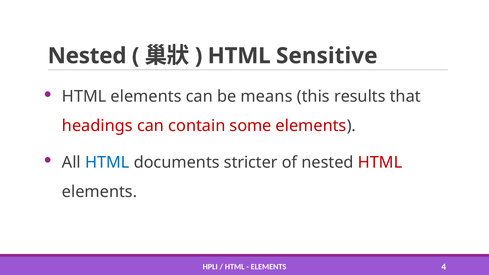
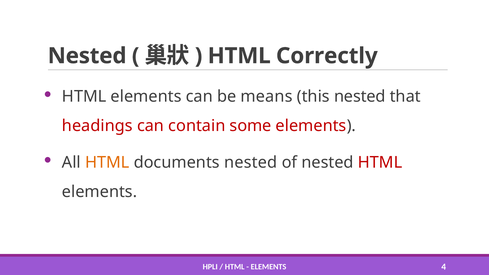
Sensitive: Sensitive -> Correctly (327, 56)
this results: results -> nested (360, 97)
HTML colour: blue -> orange (107, 162)
documents stricter: stricter -> nested (251, 162)
